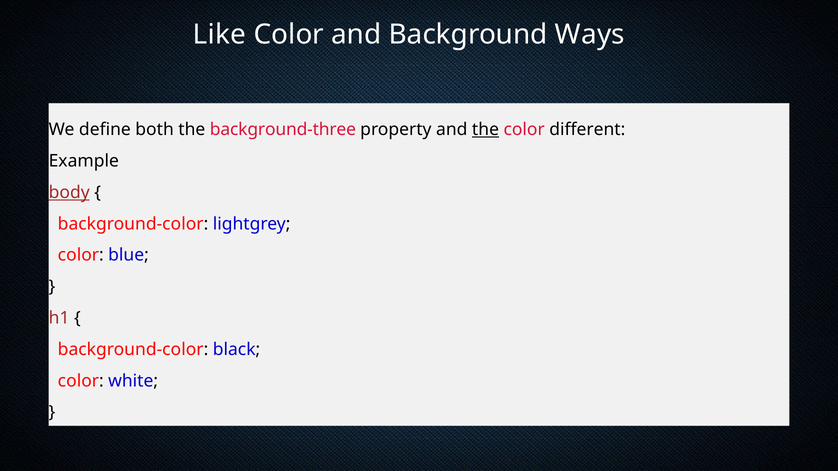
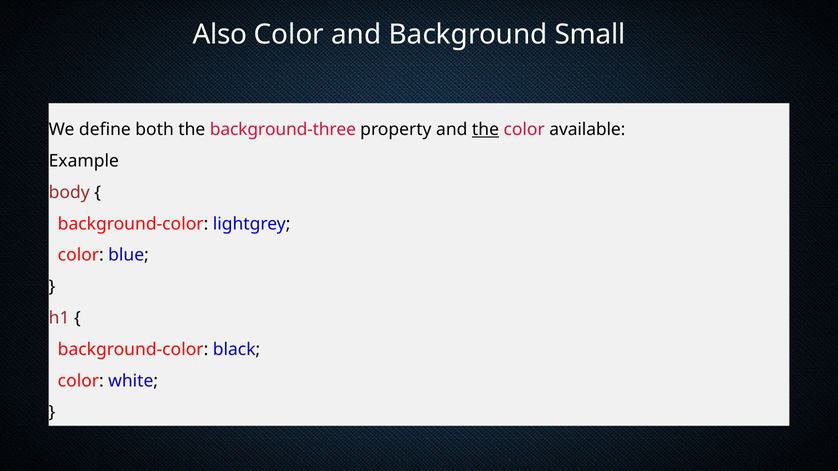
Like: Like -> Also (220, 35)
Ways: Ways -> Small (590, 35)
different: different -> available (587, 130)
body underline: present -> none (69, 193)
